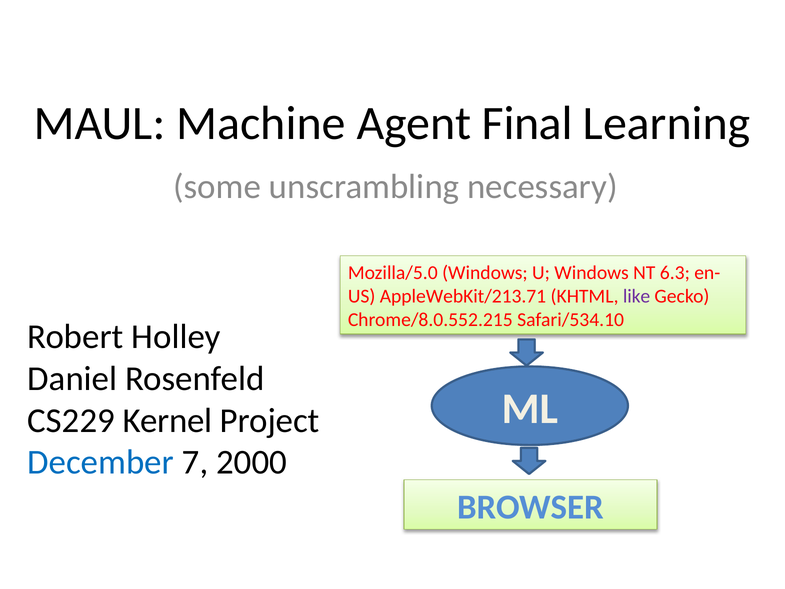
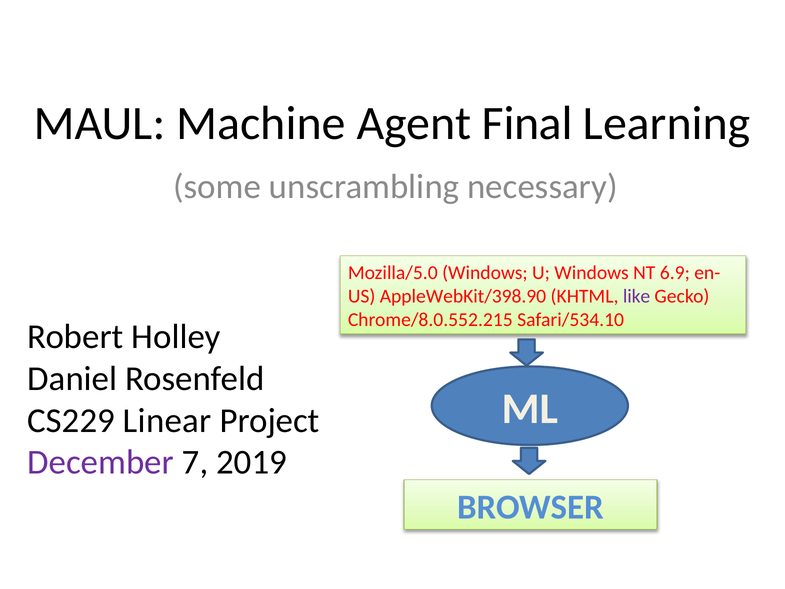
6.3: 6.3 -> 6.9 (675, 273)
AppleWebKit/213.71: AppleWebKit/213.71 -> AppleWebKit/398.90 (463, 296)
Kernel: Kernel -> Linear (167, 420)
December colour: blue -> purple (101, 462)
2000: 2000 -> 2019 (252, 462)
